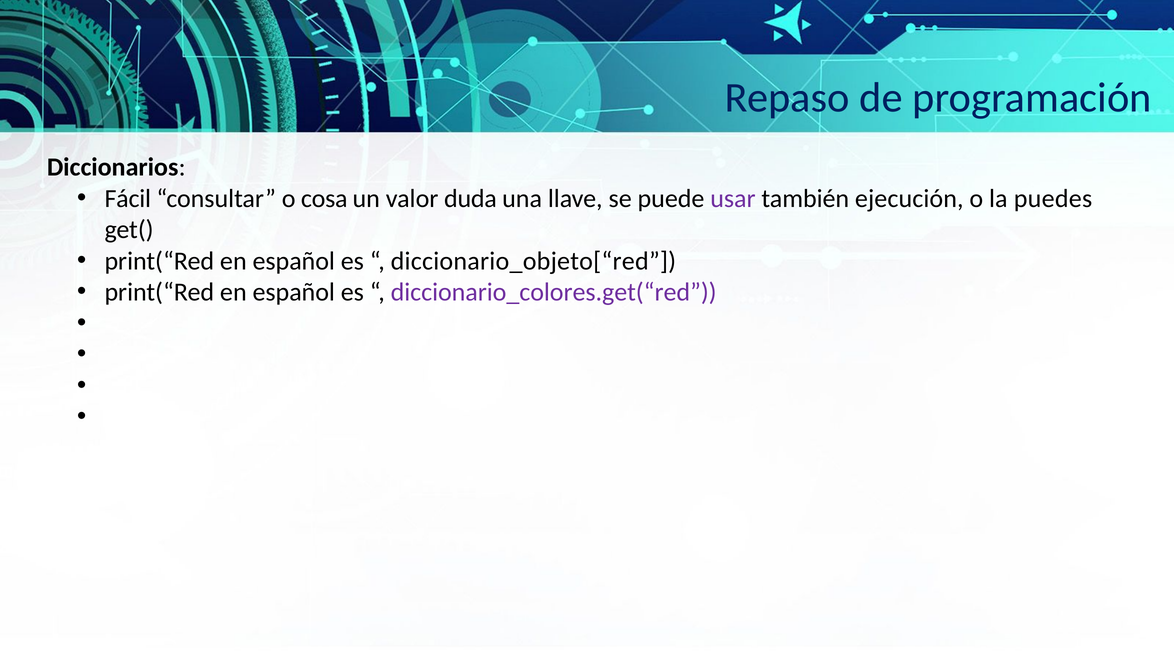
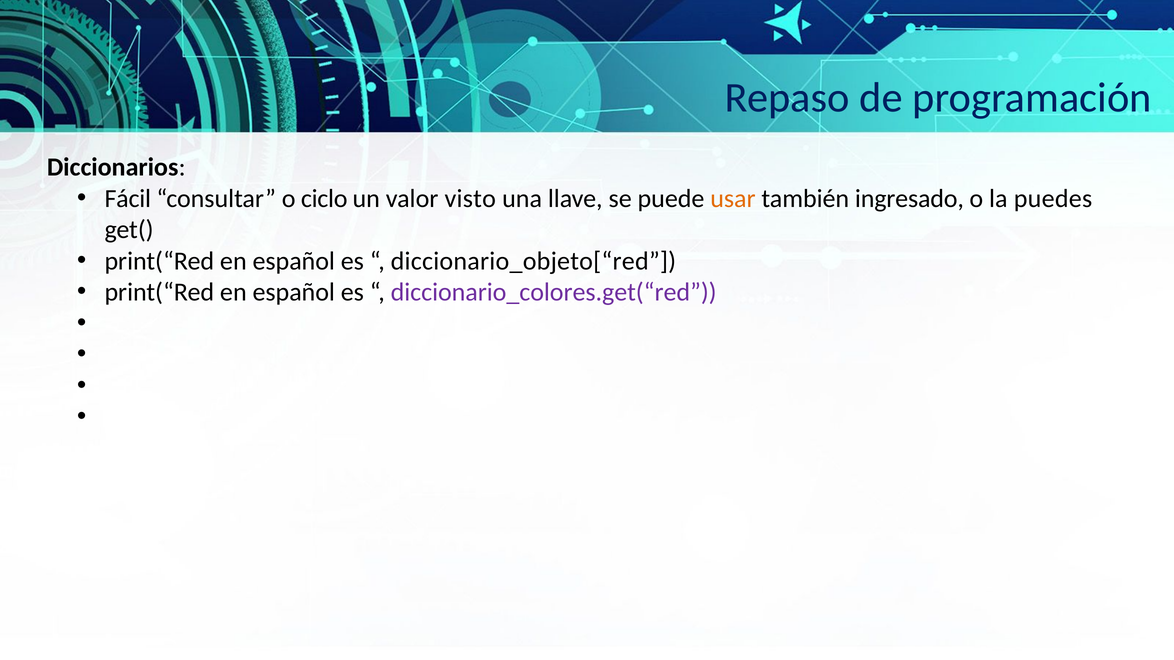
cosa: cosa -> ciclo (324, 199)
duda: duda -> visto (470, 199)
usar colour: purple -> orange (733, 199)
ejecución: ejecución -> ingresado (909, 199)
